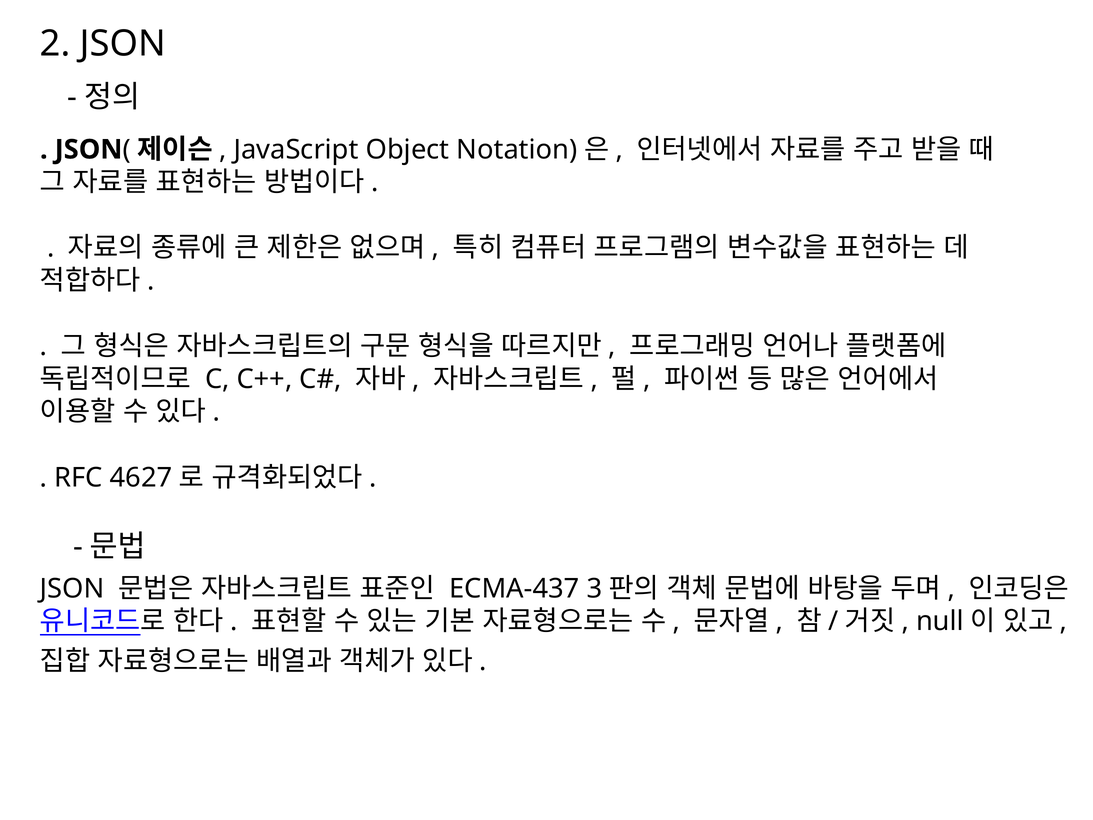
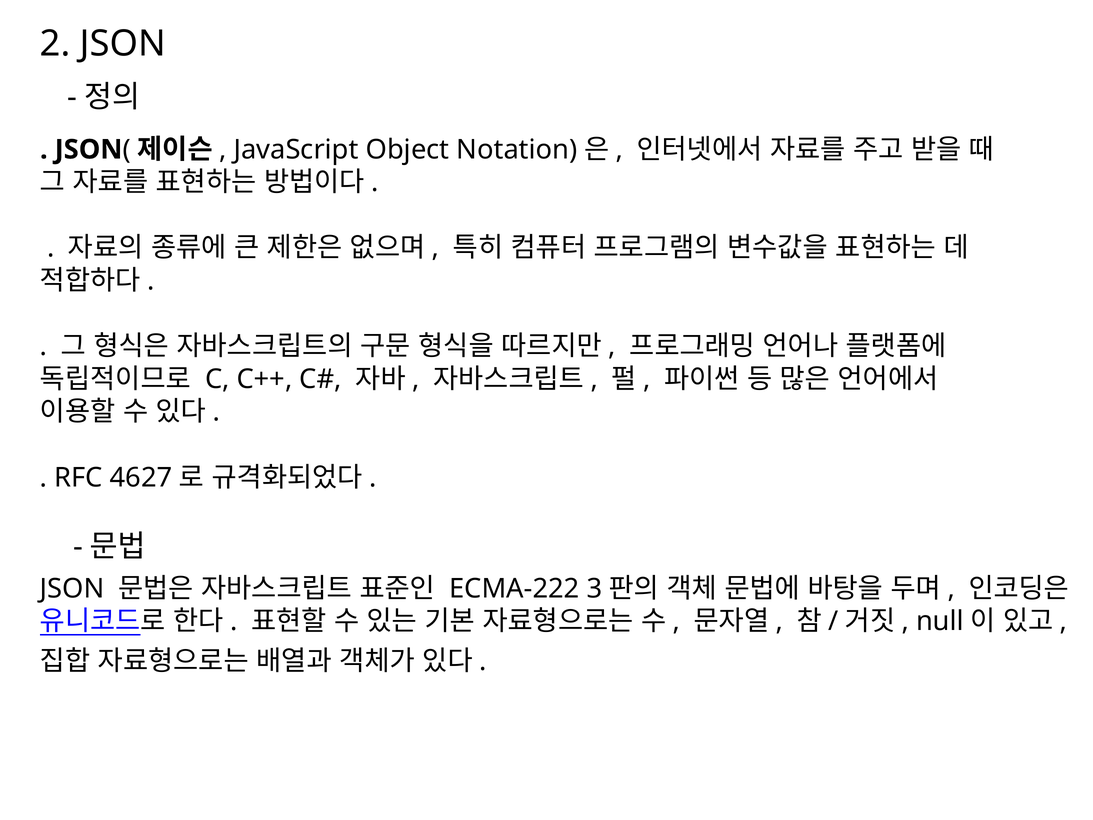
ECMA-437: ECMA-437 -> ECMA-222 (514, 588)
